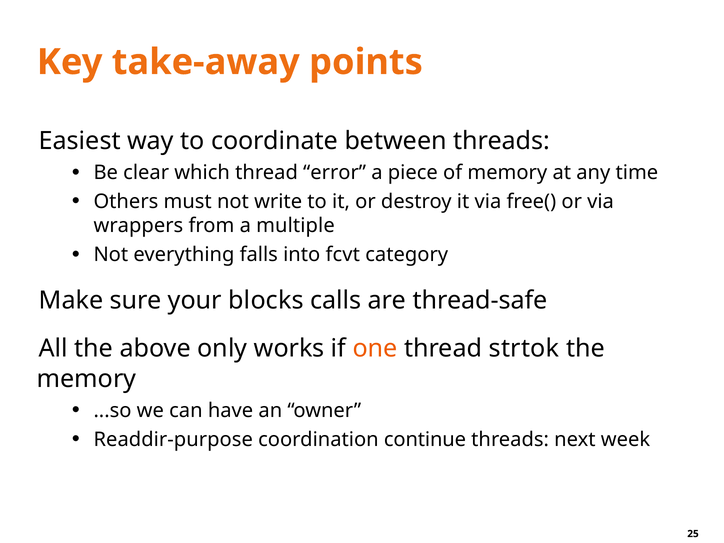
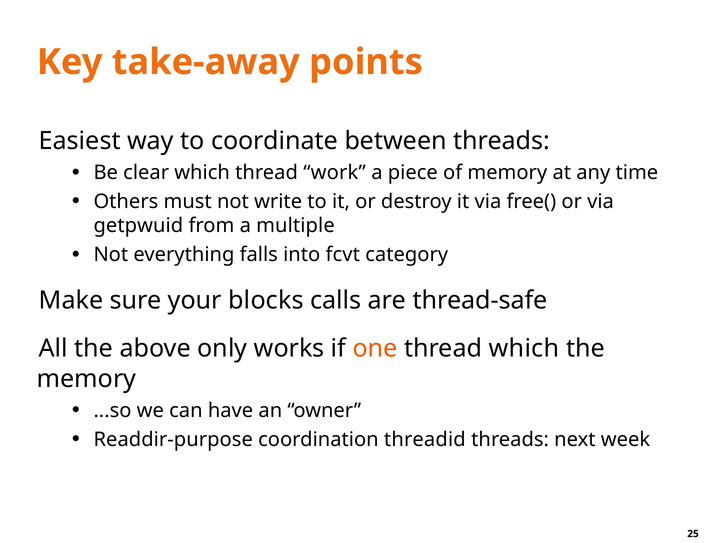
error: error -> work (335, 173)
wrappers: wrappers -> getpwuid (138, 226)
thread strtok: strtok -> which (524, 349)
continue: continue -> threadid (425, 439)
